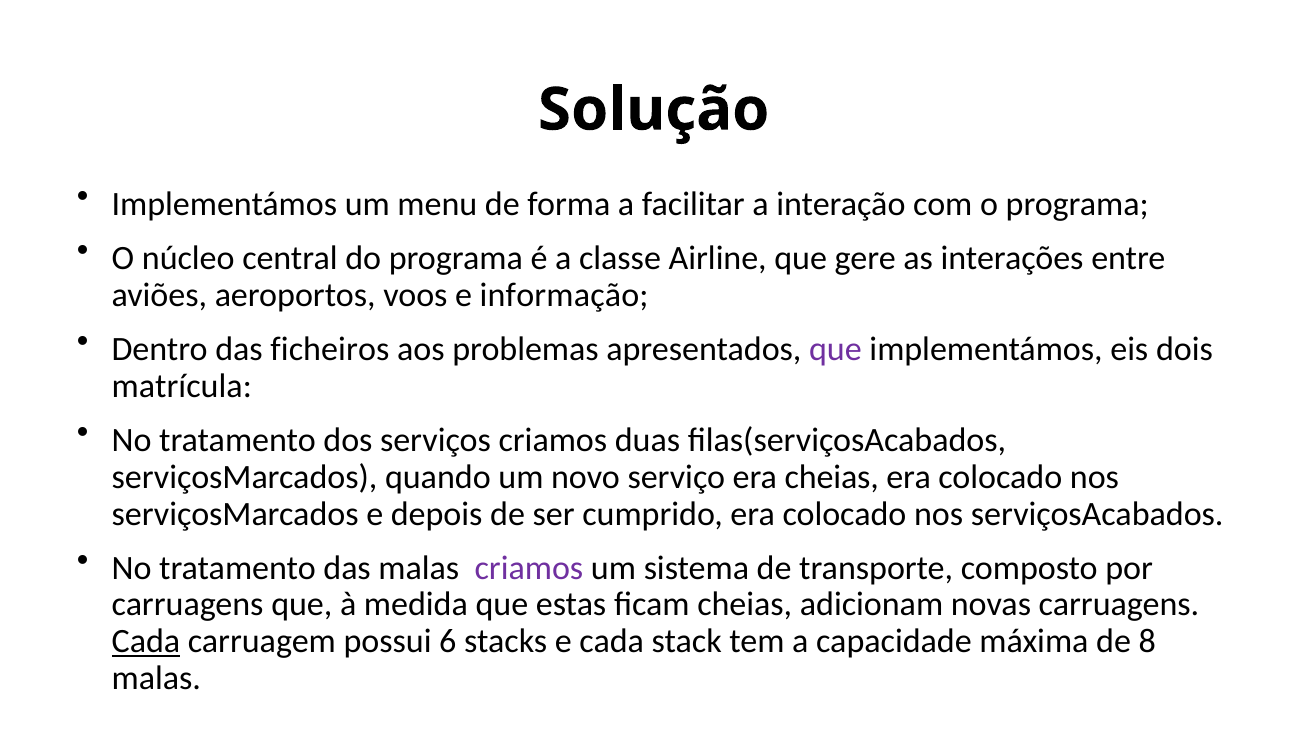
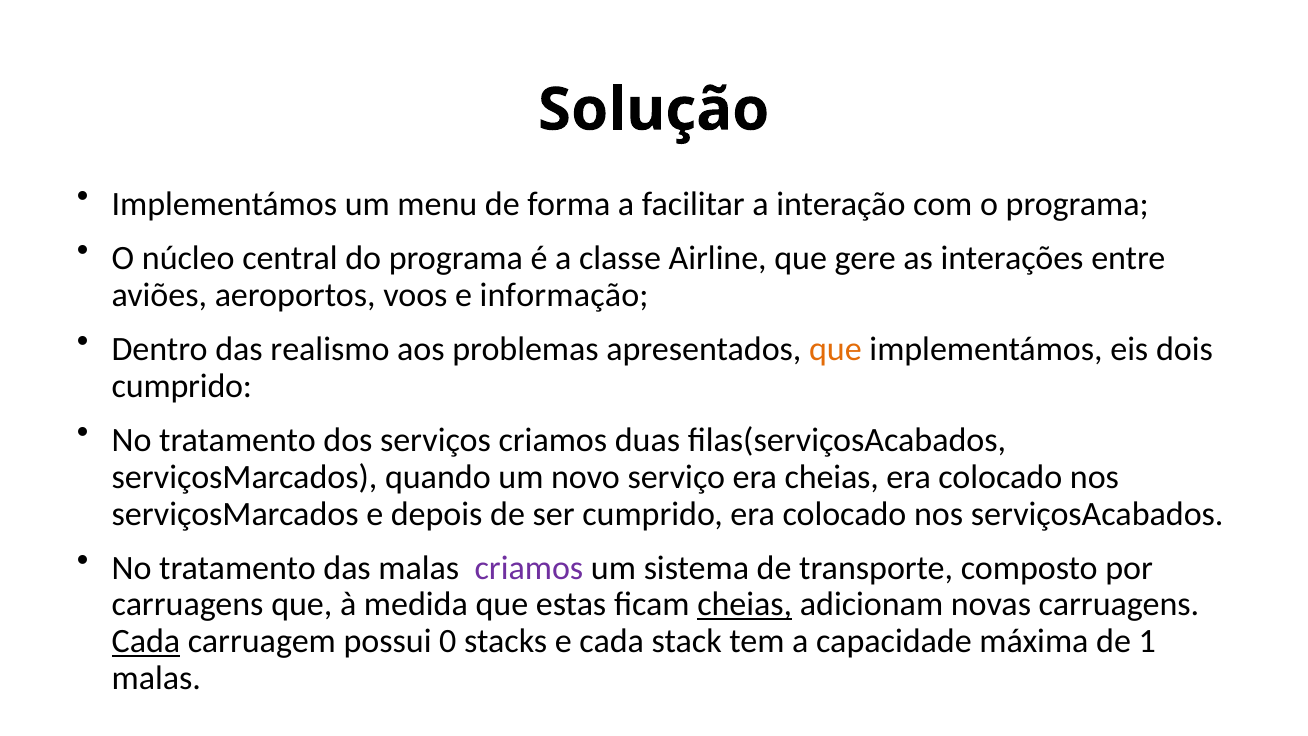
ficheiros: ficheiros -> realismo (330, 349)
que colour: purple -> orange (835, 349)
matrícula: matrícula -> cumprido (182, 386)
cheias underline: none -> present (745, 605)
6: 6 -> 0 (448, 641)
8: 8 -> 1 (1147, 641)
